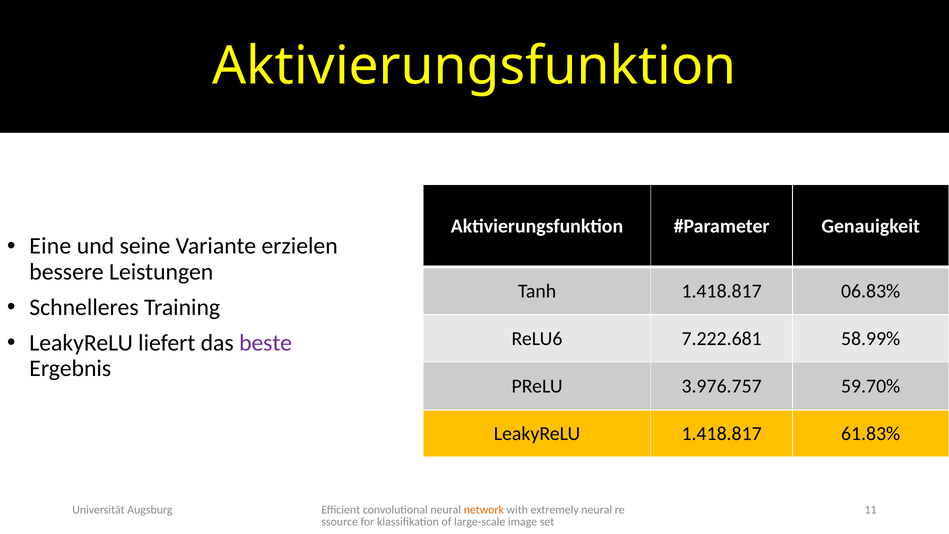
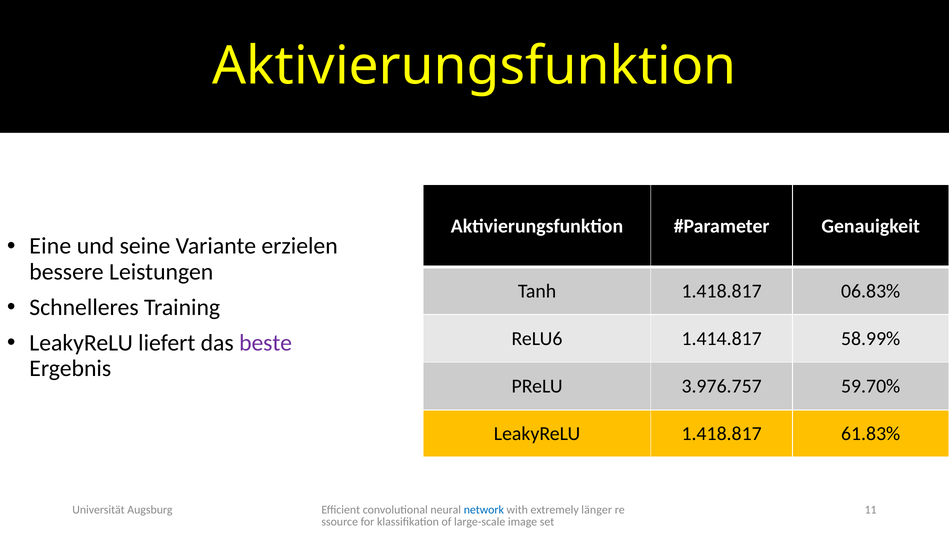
7.222.681: 7.222.681 -> 1.414.817 (722, 339)
network colour: orange -> blue (484, 510)
extremely neural: neural -> länger (597, 510)
